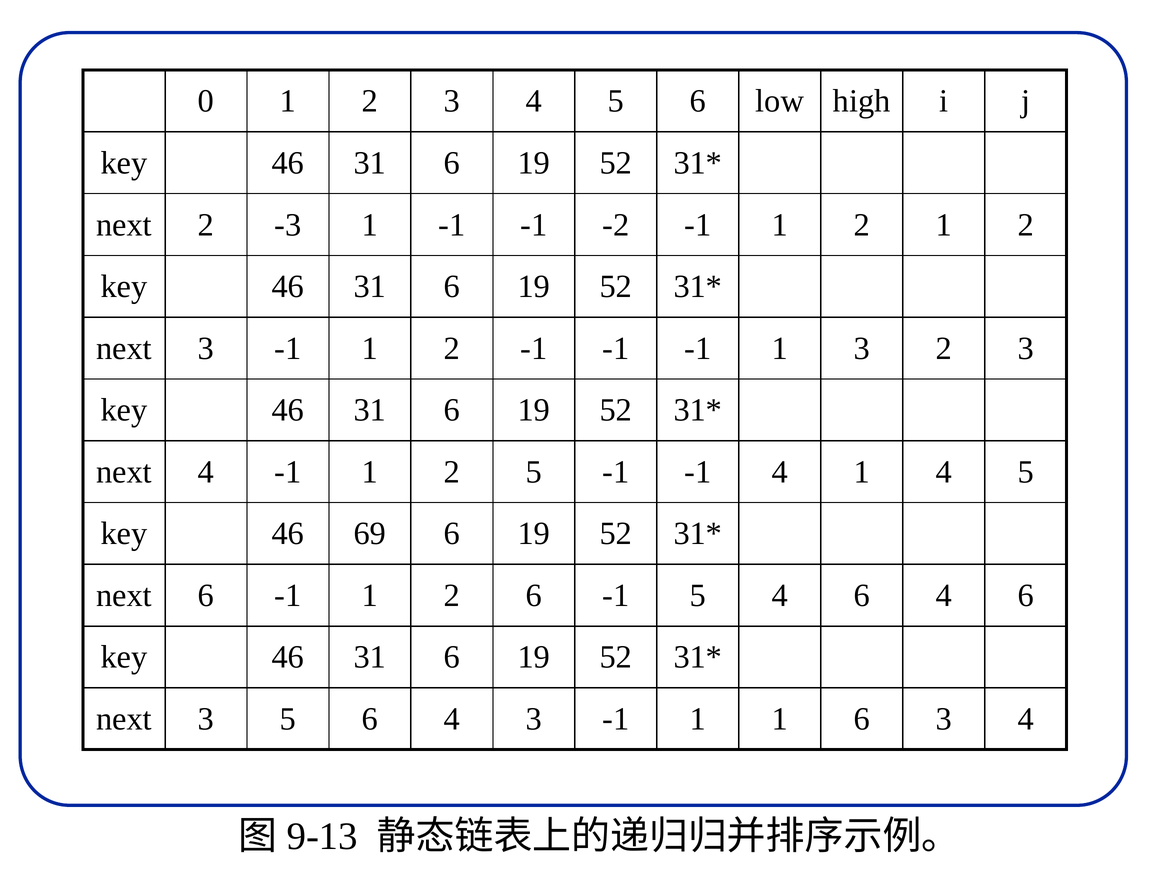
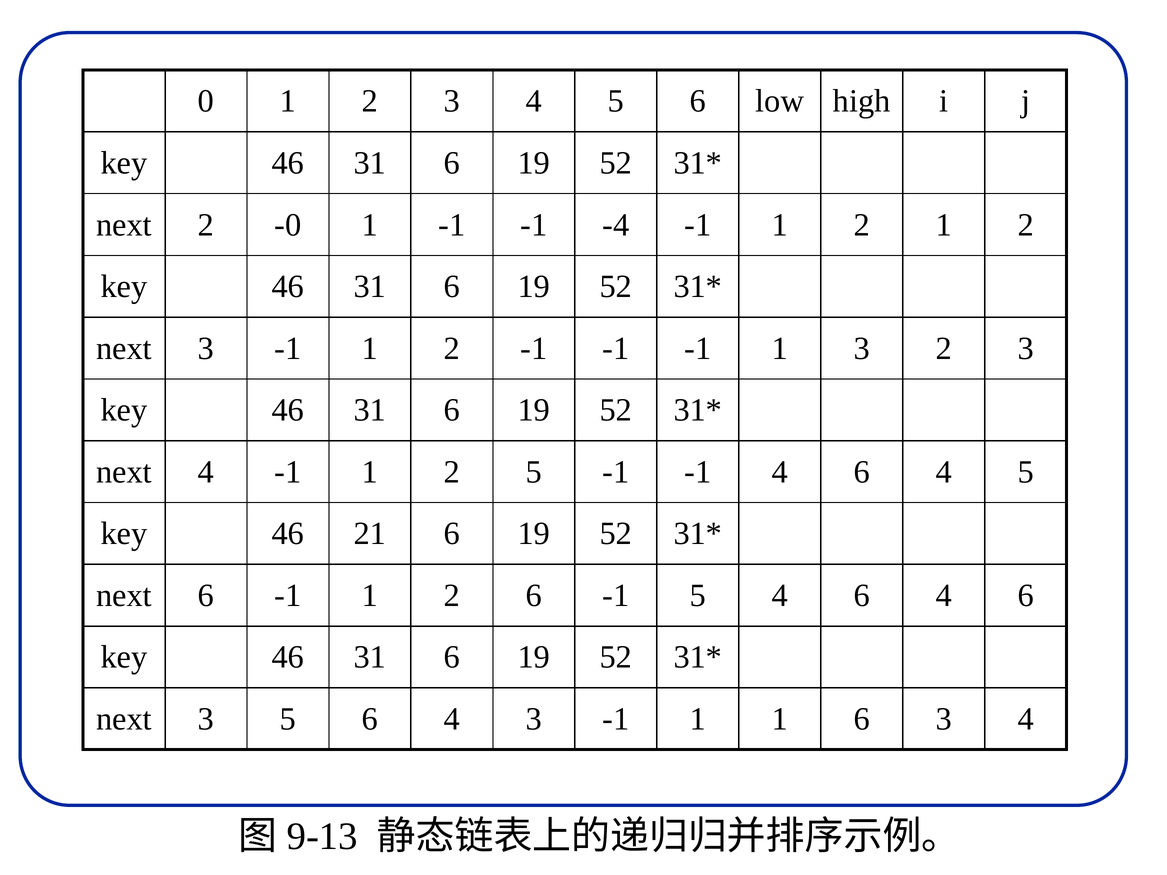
-3: -3 -> -0 (288, 225)
-2: -2 -> -4 (616, 225)
-1 4 1: 1 -> 6 (862, 472)
69: 69 -> 21 (370, 534)
